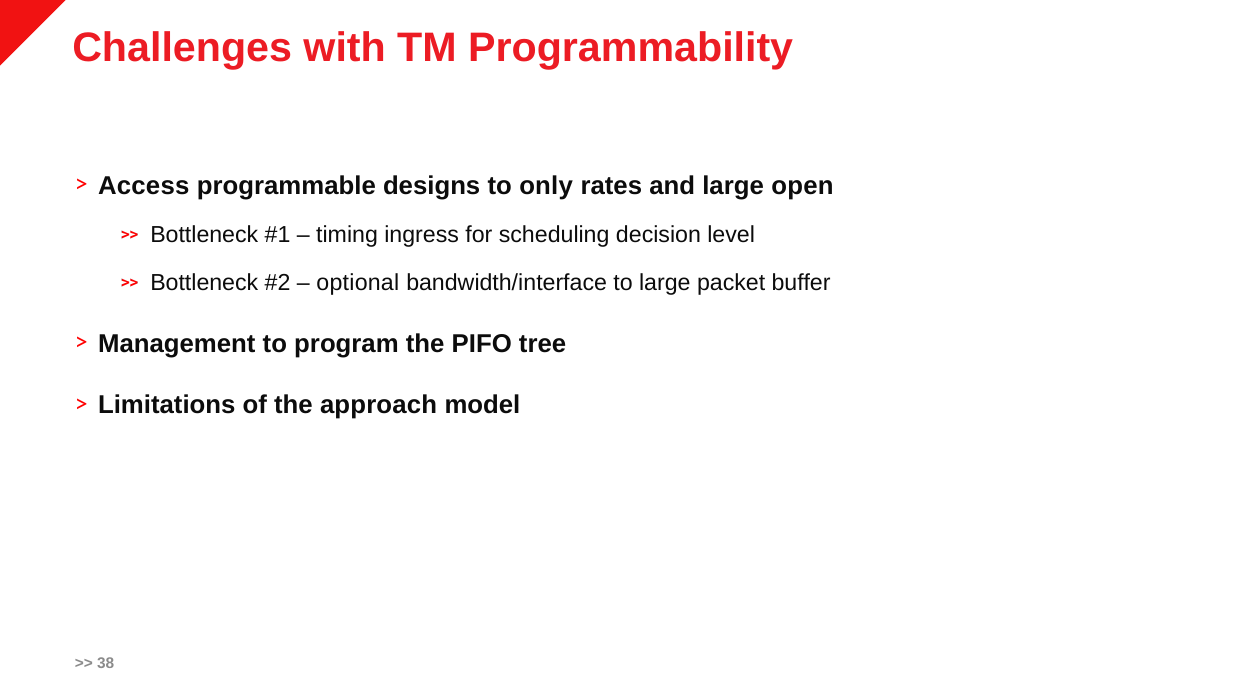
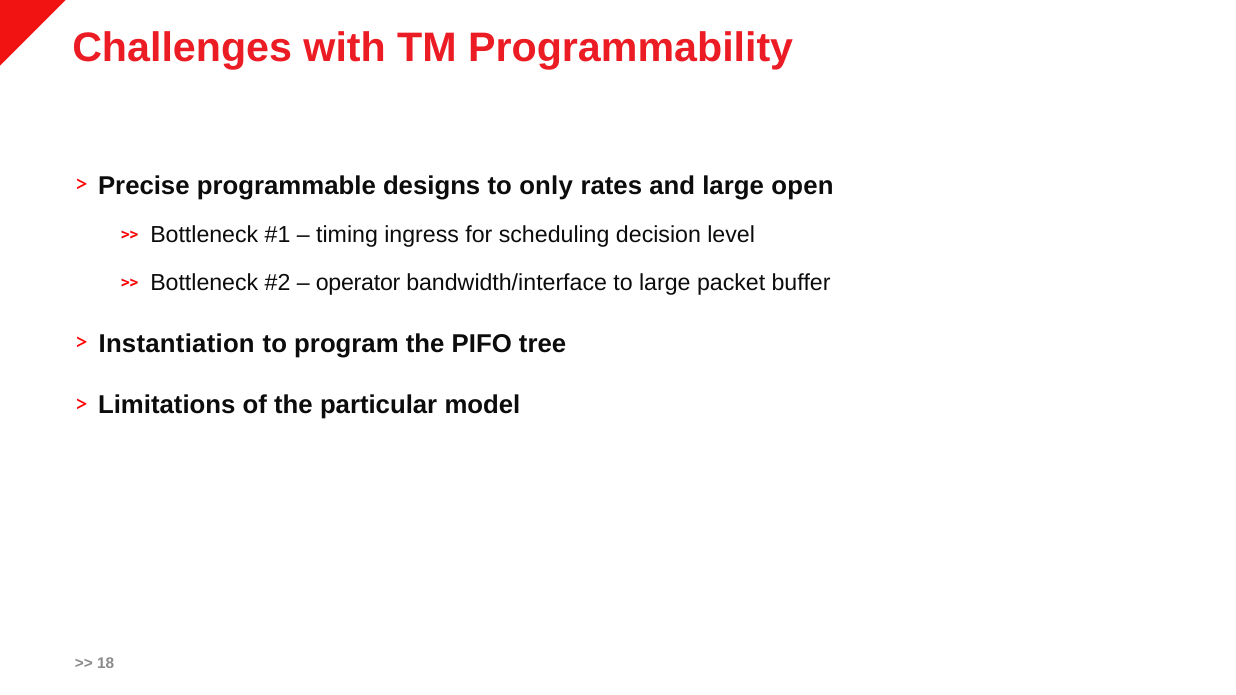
Access: Access -> Precise (144, 186)
optional: optional -> operator (358, 283)
Management: Management -> Instantiation (177, 344)
approach: approach -> particular (379, 406)
38: 38 -> 18 (106, 664)
